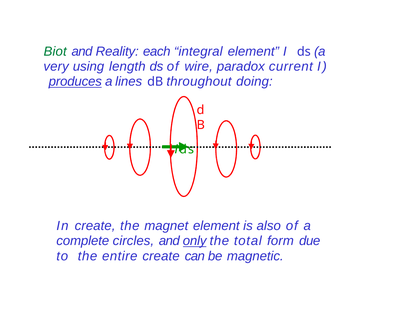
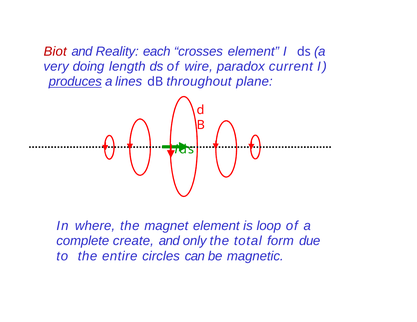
Biot colour: green -> red (55, 51)
integral: integral -> crosses (198, 51)
using: using -> doing (89, 67)
doing: doing -> plane (254, 82)
In create: create -> where (95, 226)
also: also -> loop (269, 226)
circles: circles -> create (133, 241)
only underline: present -> none (195, 241)
entire create: create -> circles (161, 256)
